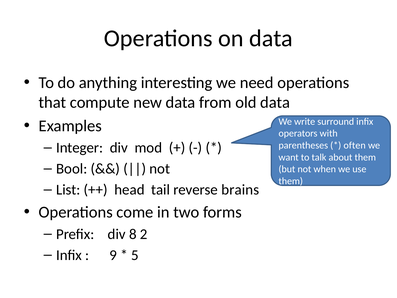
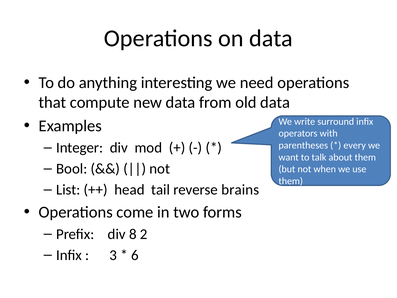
often: often -> every (355, 145)
9: 9 -> 3 (113, 255)
5: 5 -> 6 (135, 255)
